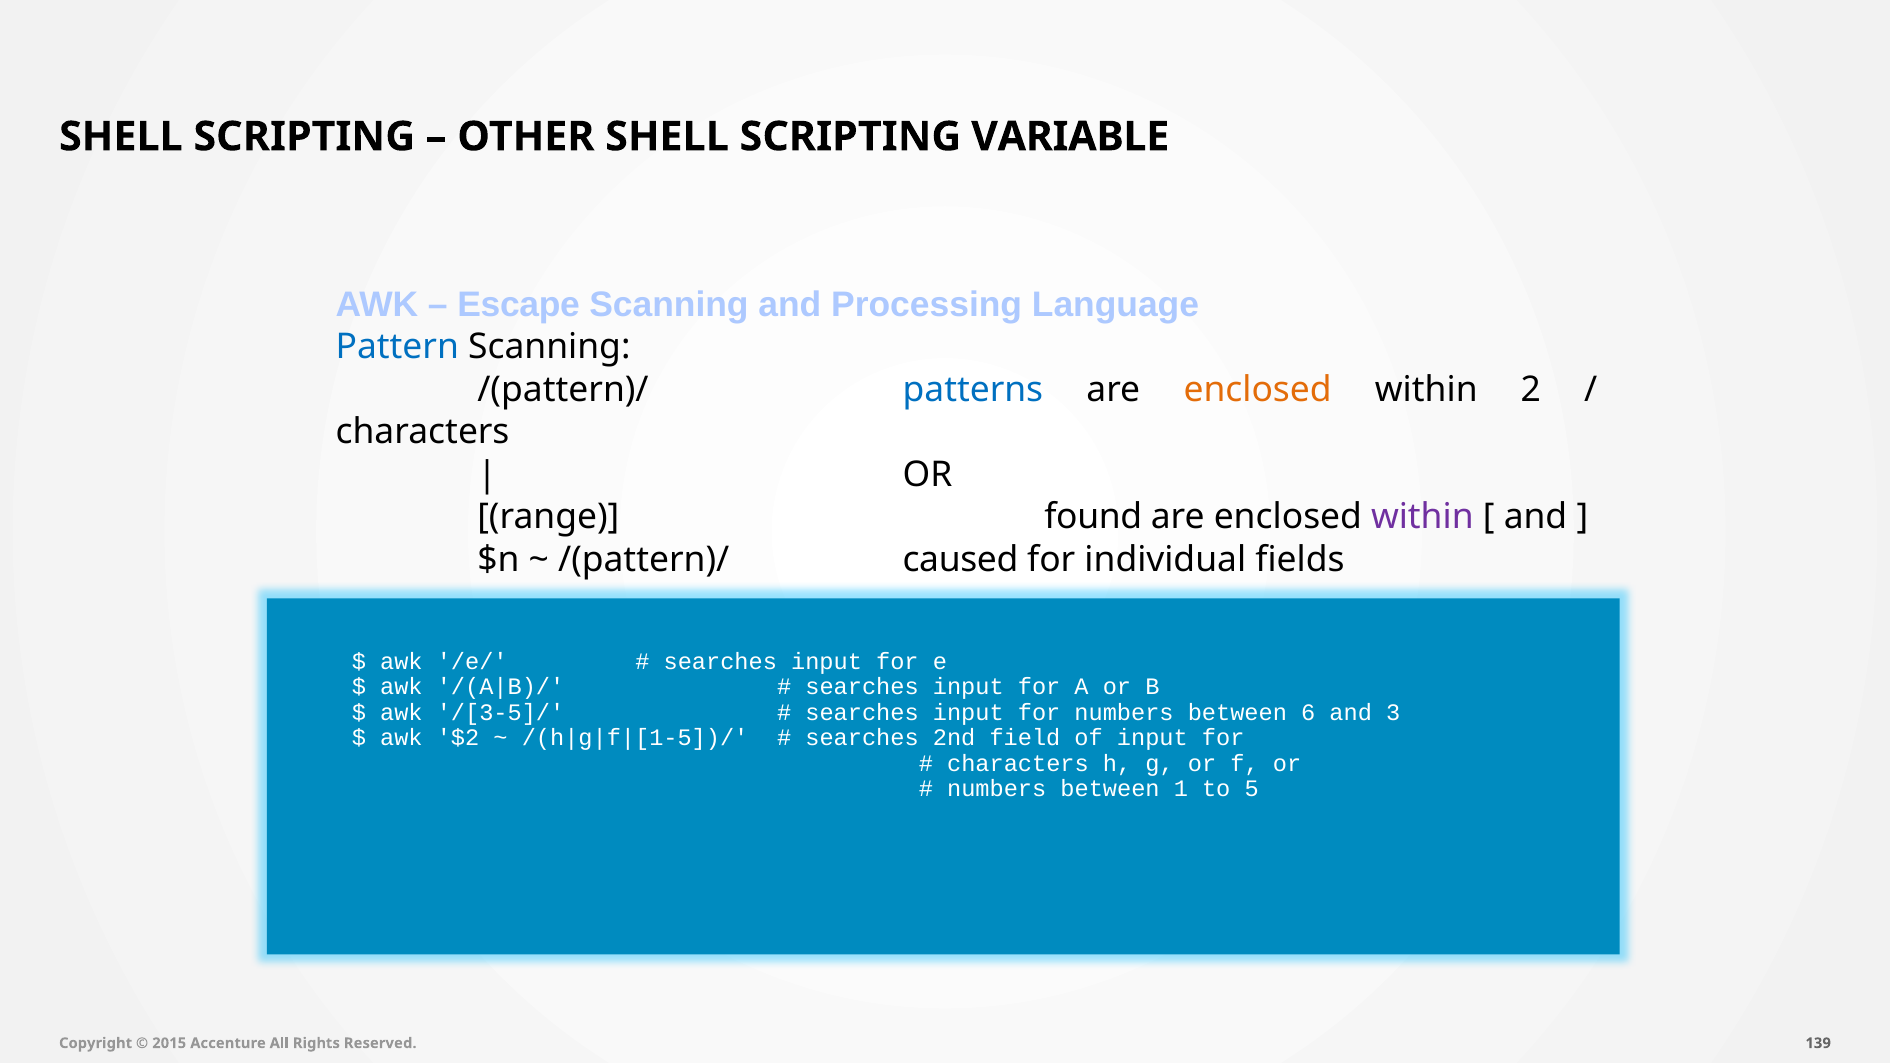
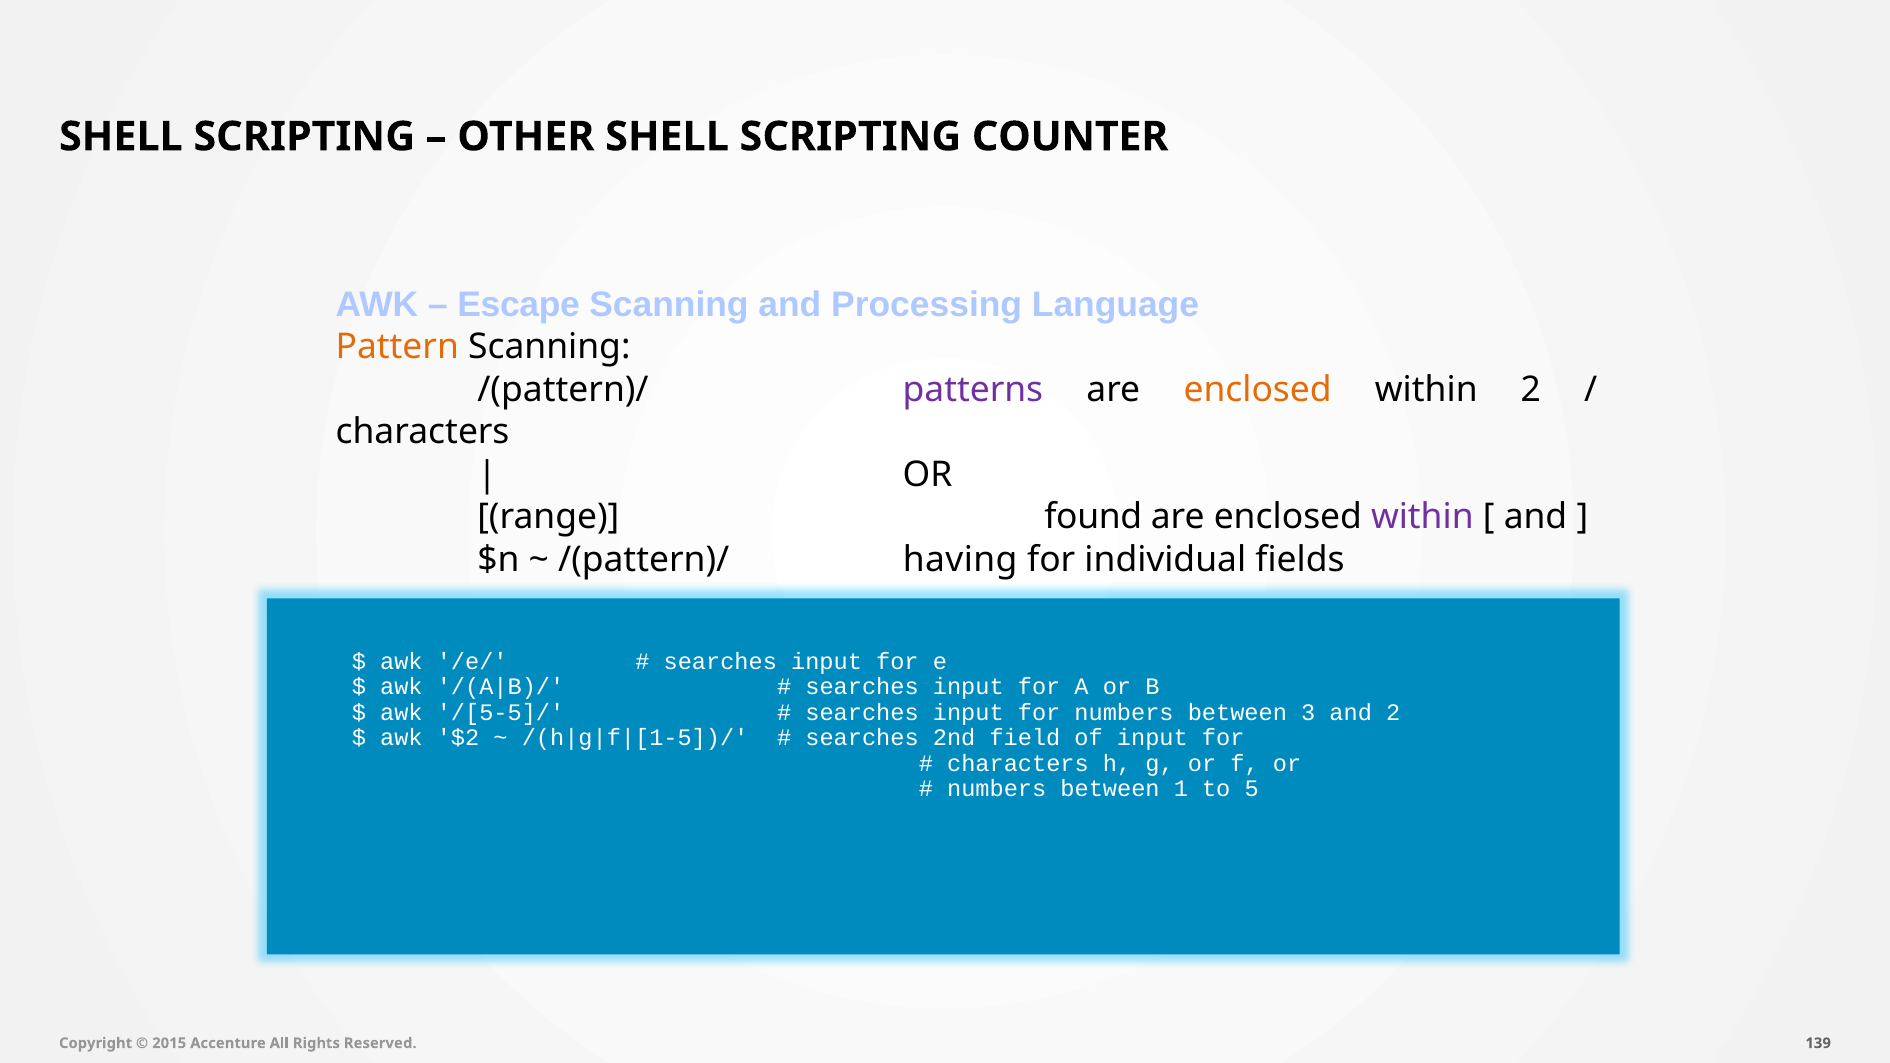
VARIABLE: VARIABLE -> COUNTER (1070, 137)
Pattern colour: blue -> orange (397, 347)
patterns colour: blue -> purple (973, 390)
caused: caused -> having (960, 560)
/[3-5]/: /[3-5]/ -> /[5-5]/ (501, 713)
6: 6 -> 3 (1308, 713)
and 3: 3 -> 2 (1393, 713)
